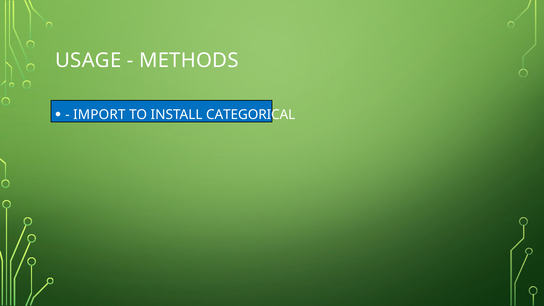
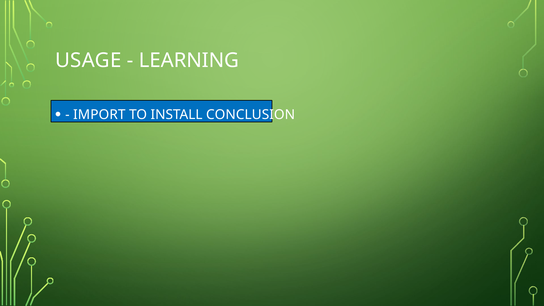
METHODS: METHODS -> LEARNING (189, 60)
CATEGORICAL: CATEGORICAL -> CONCLUSION (251, 115)
